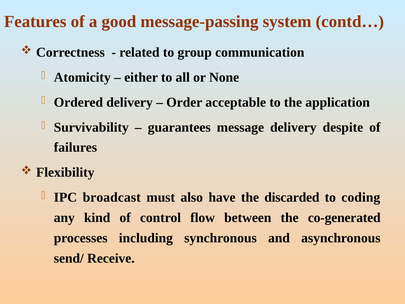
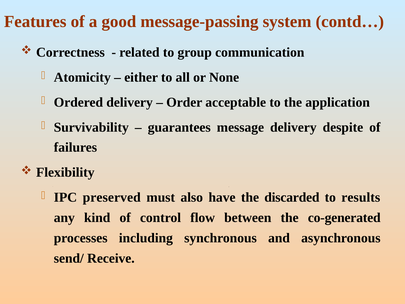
broadcast: broadcast -> preserved (112, 197)
coding: coding -> results (361, 197)
